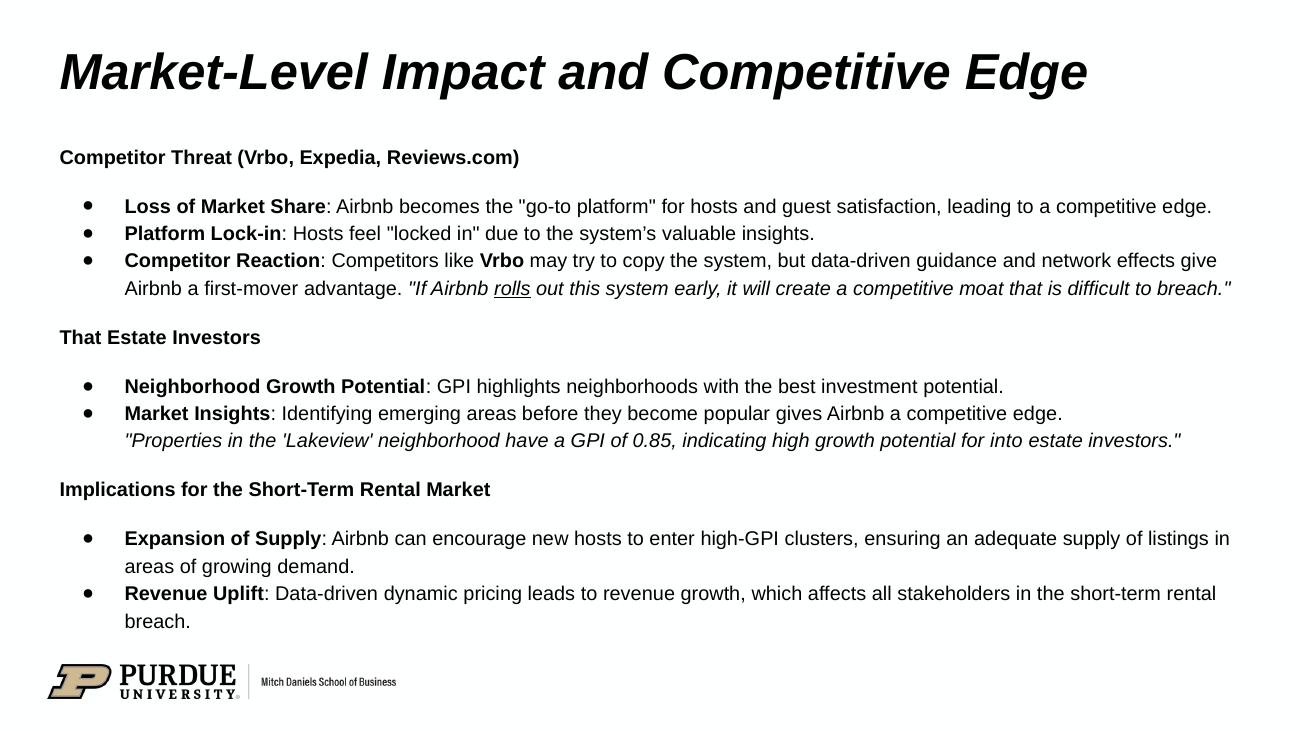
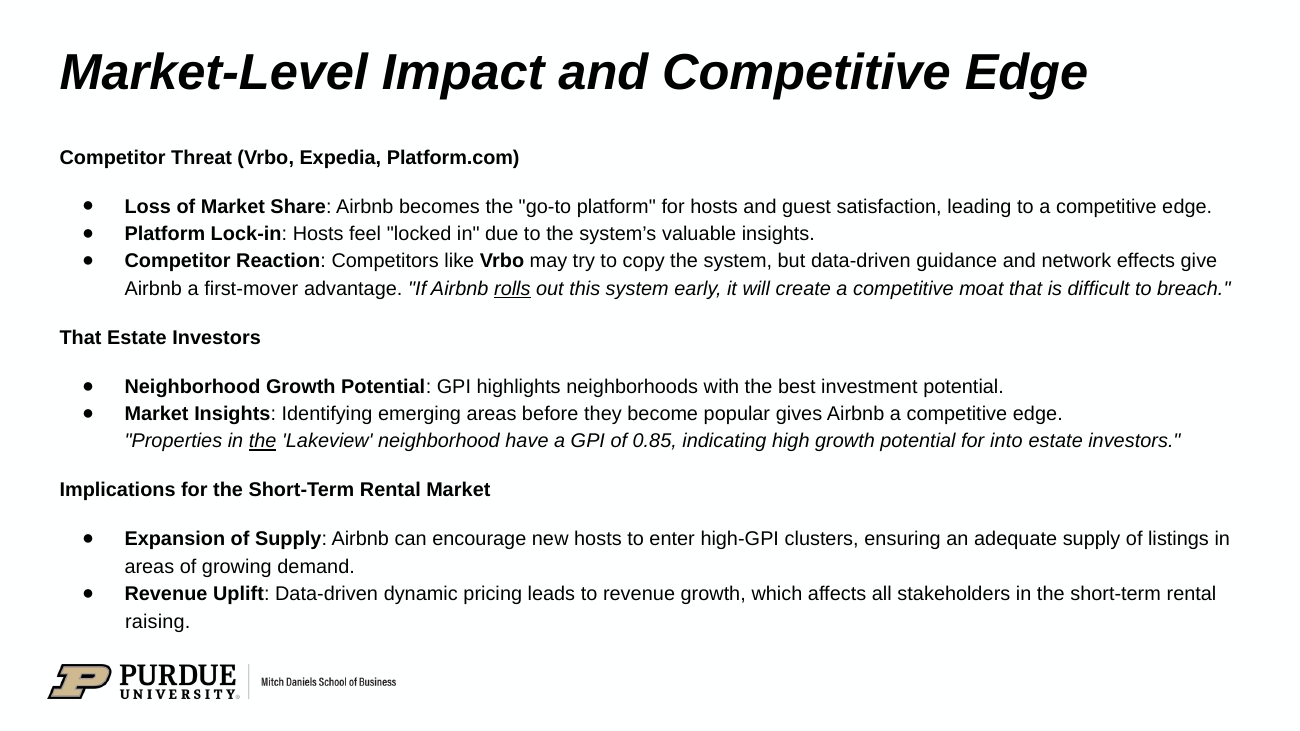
Reviews.com: Reviews.com -> Platform.com (453, 158)
the underline: none -> present (263, 442)
breach: breach -> raising (158, 622)
